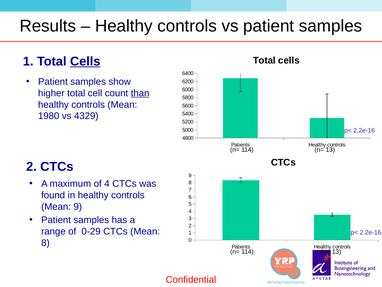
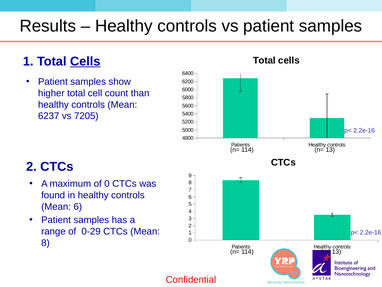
than underline: present -> none (140, 93)
1980: 1980 -> 6237 (49, 116)
4329: 4329 -> 7205 (86, 116)
of 4: 4 -> 0 (107, 183)
Mean 9: 9 -> 6 (78, 206)
